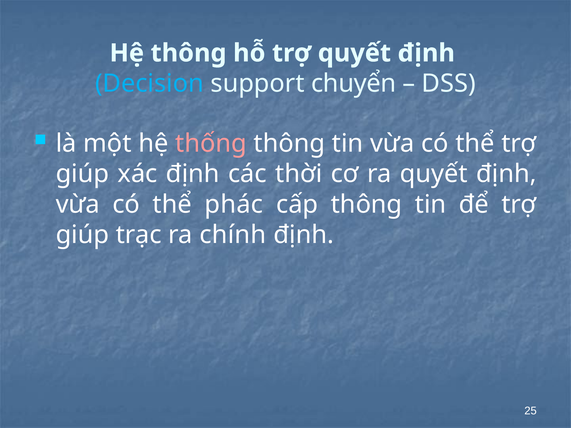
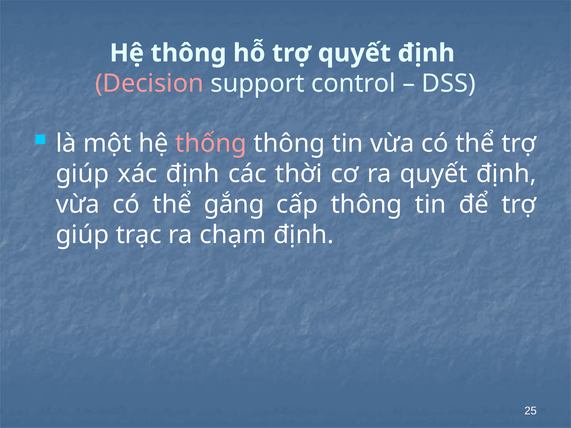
Decision colour: light blue -> pink (149, 84)
chuyển: chuyển -> control (354, 84)
phác: phác -> gắng (234, 204)
chính: chính -> chạm (233, 235)
